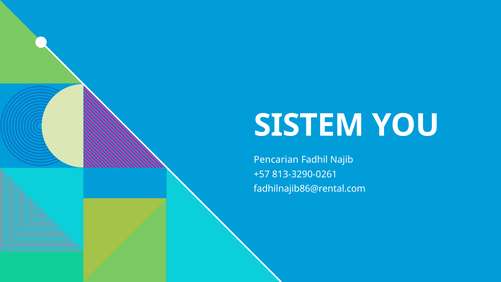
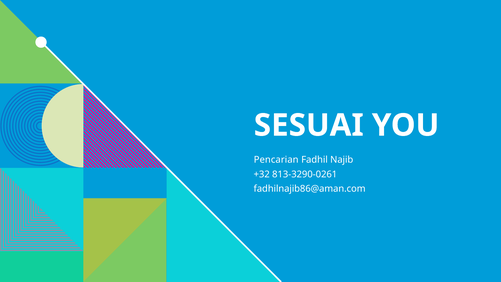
SISTEM: SISTEM -> SESUAI (309, 125)
+57: +57 -> +32 (262, 174)
fadhilnajib86@rental.com: fadhilnajib86@rental.com -> fadhilnajib86@aman.com (310, 189)
